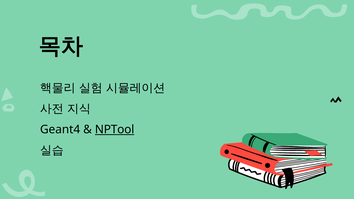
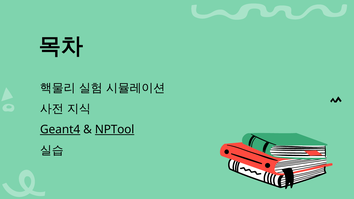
Geant4 underline: none -> present (60, 130)
